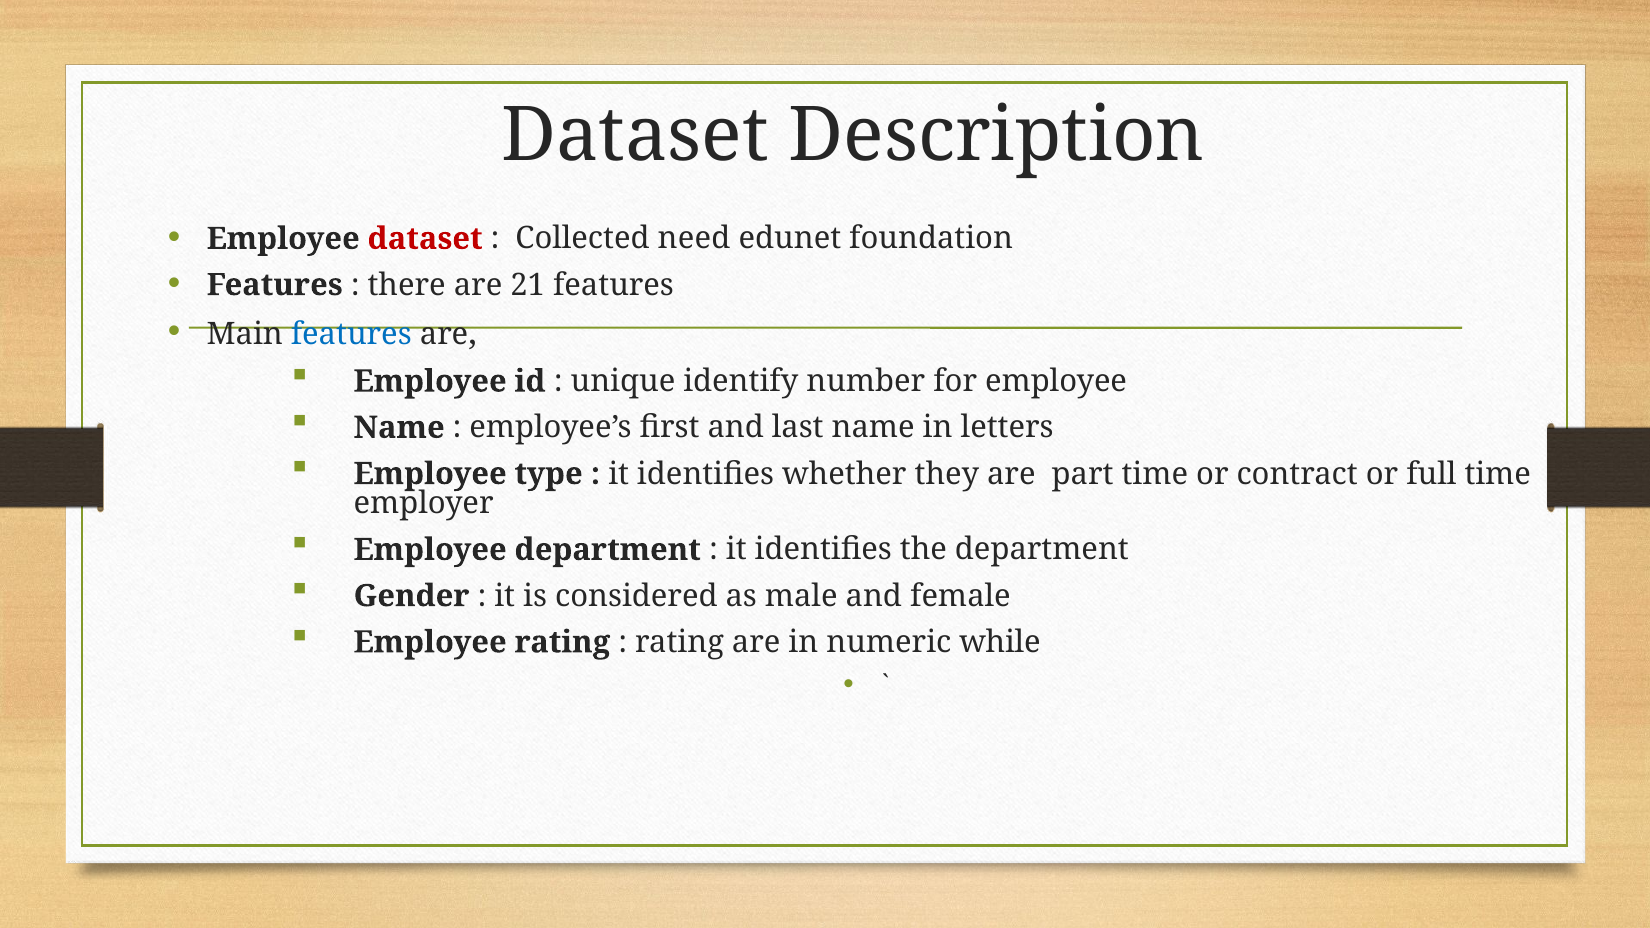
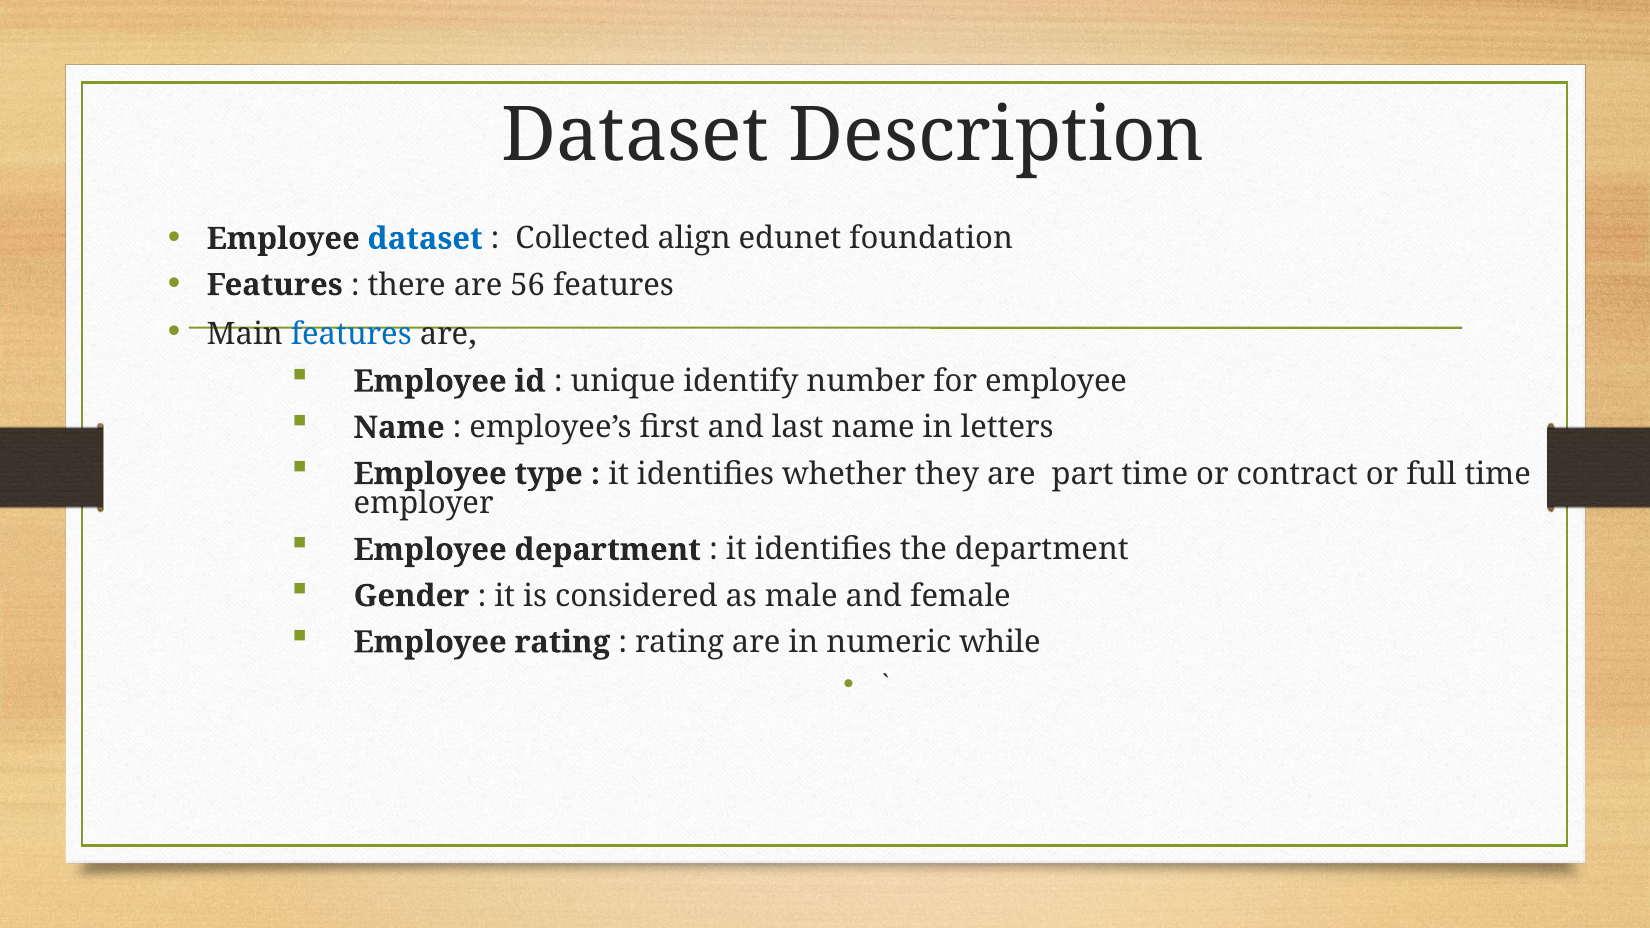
dataset colour: red -> blue (425, 239)
need: need -> align (694, 239)
21: 21 -> 56 (528, 285)
